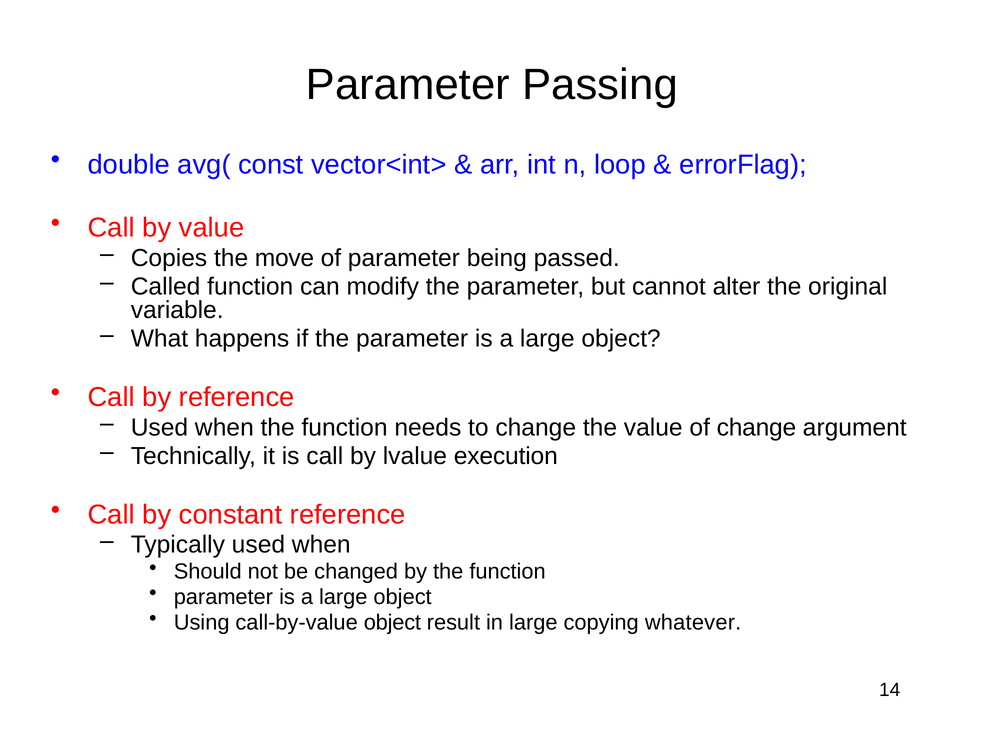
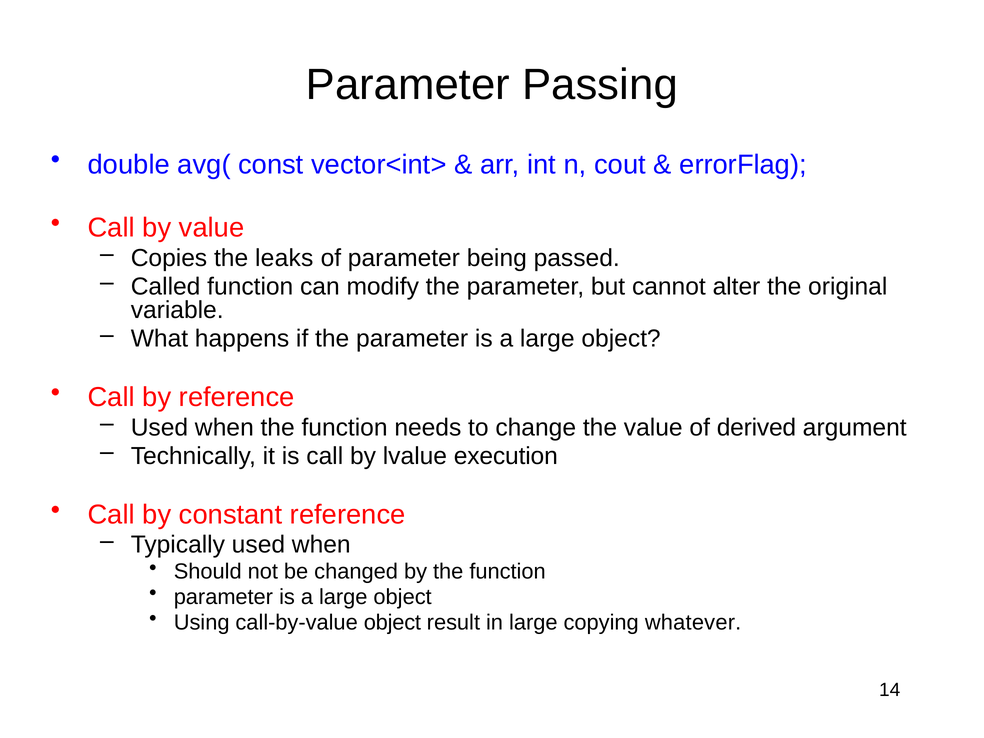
loop: loop -> cout (620, 164)
move: move -> leaks (284, 258)
of change: change -> derived (756, 427)
